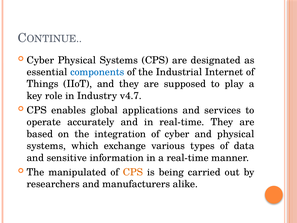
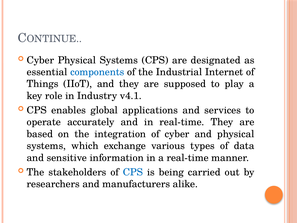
v4.7: v4.7 -> v4.1 (131, 96)
manipulated: manipulated -> stakeholders (77, 172)
CPS colour: orange -> blue (133, 172)
